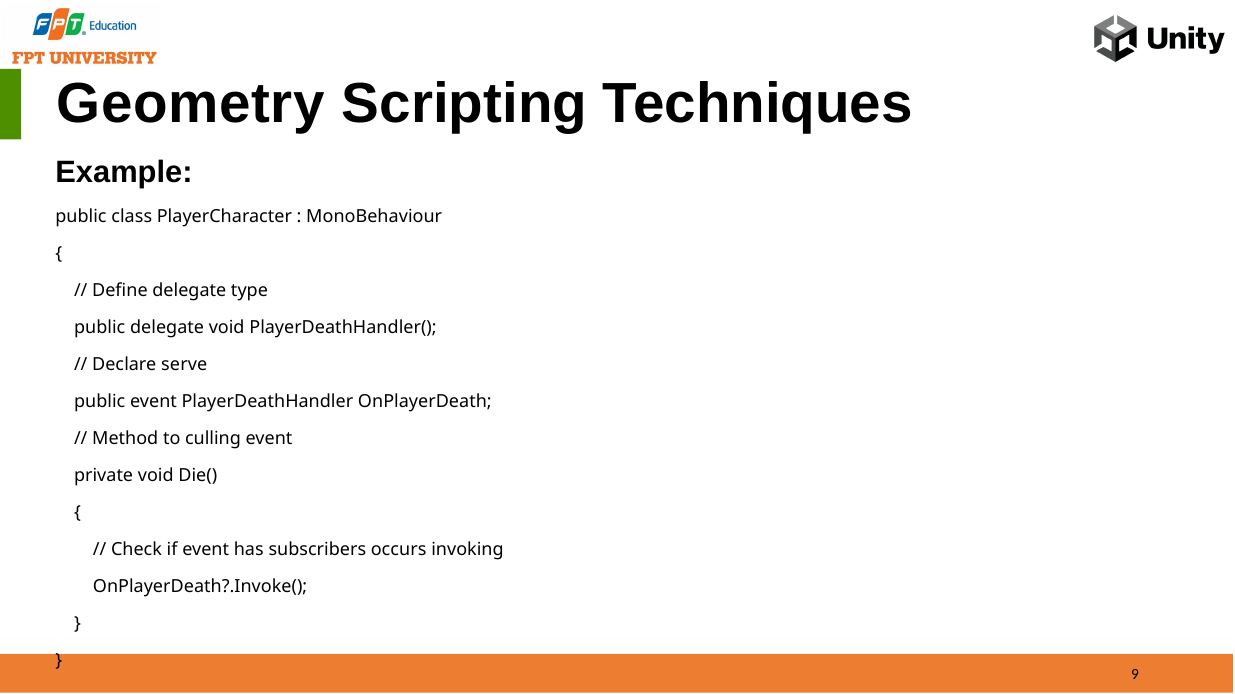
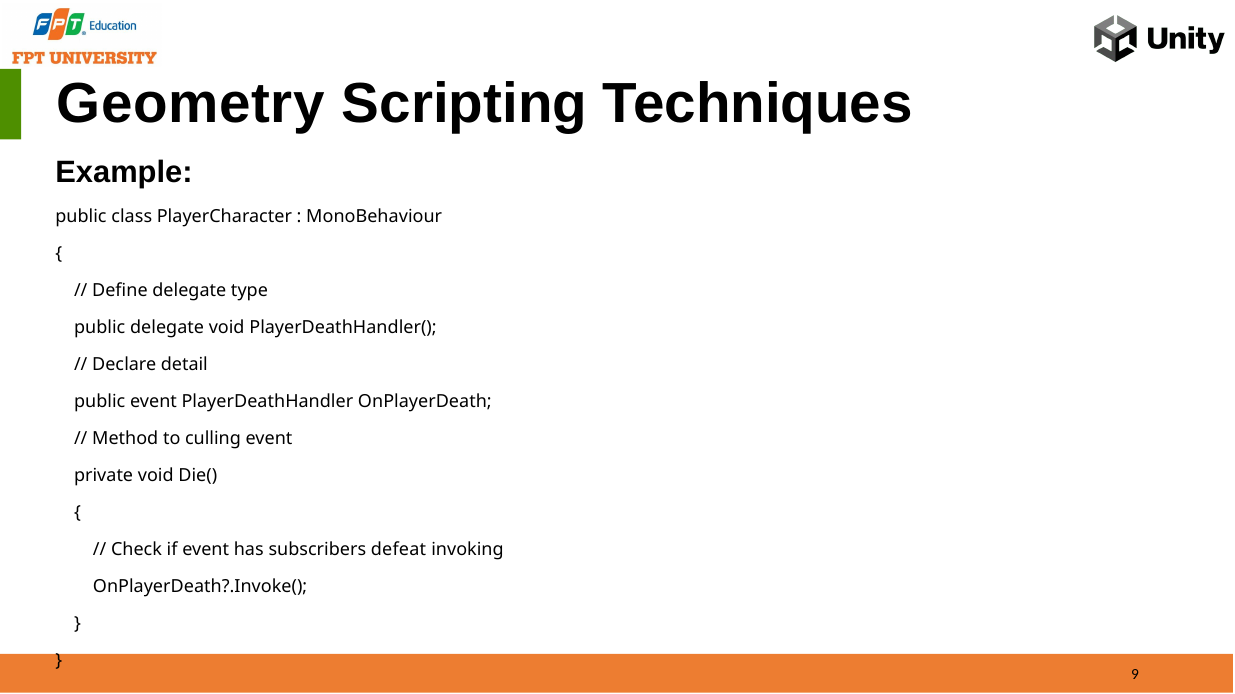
serve: serve -> detail (184, 365)
occurs: occurs -> defeat (399, 550)
